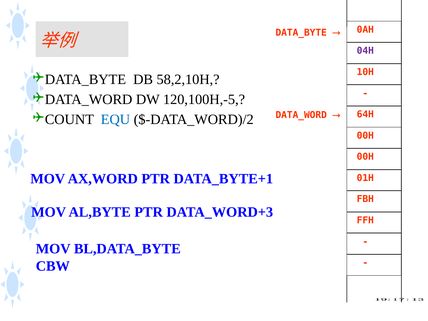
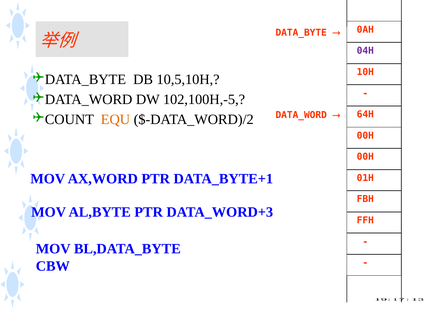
58,2,10H: 58,2,10H -> 10,5,10H (188, 79)
120,100H,-5: 120,100H,-5 -> 102,100H,-5 (204, 99)
EQU colour: blue -> orange (115, 119)
